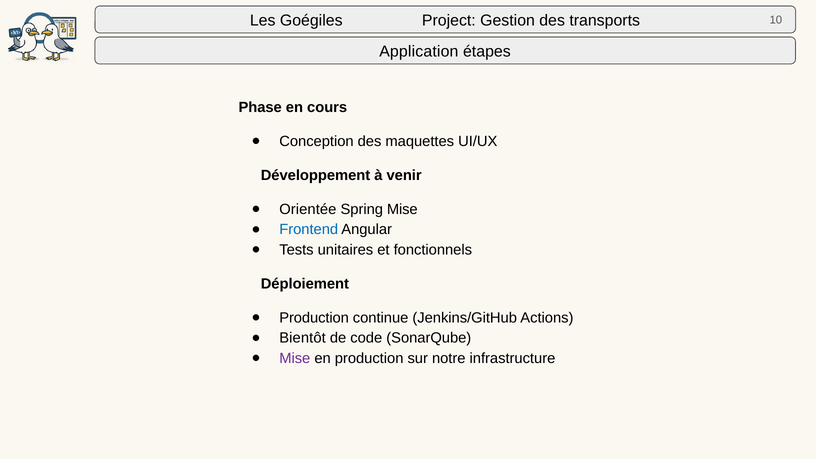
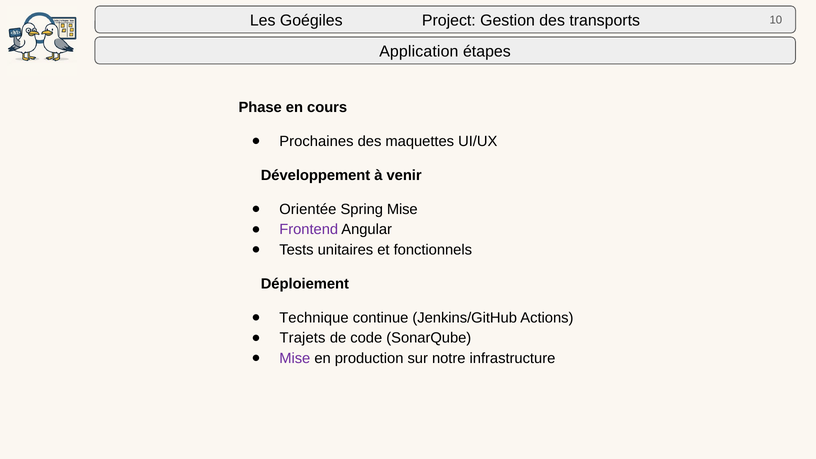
Conception: Conception -> Prochaines (316, 141)
Frontend colour: blue -> purple (309, 229)
Production: Production -> Technique (314, 318)
Bientôt: Bientôt -> Trajets (303, 338)
